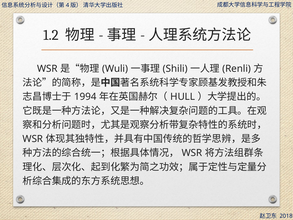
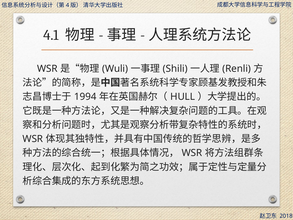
1.2: 1.2 -> 4.1 (51, 35)
